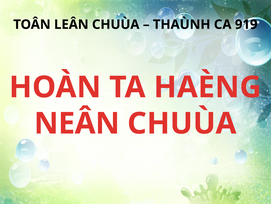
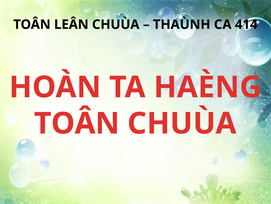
919: 919 -> 414 (246, 24)
NEÂN: NEÂN -> TOÂN (77, 123)
